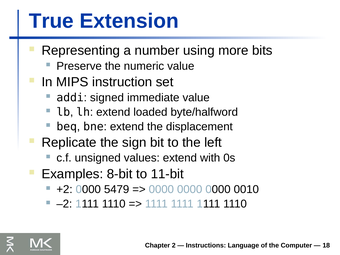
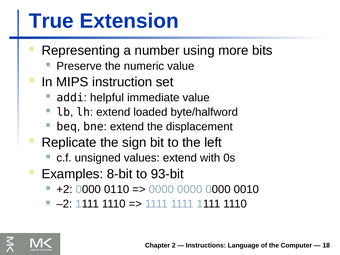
signed: signed -> helpful (107, 98)
11-bit: 11-bit -> 93-bit (167, 174)
5479: 5479 -> 0110 (117, 189)
